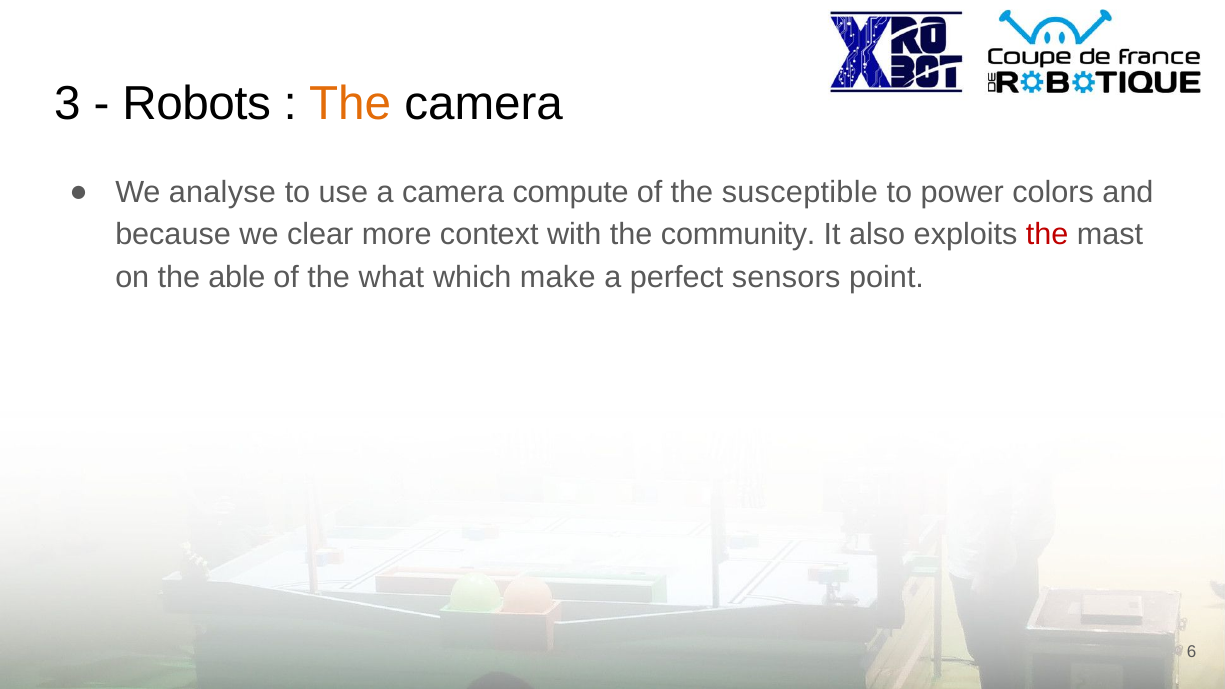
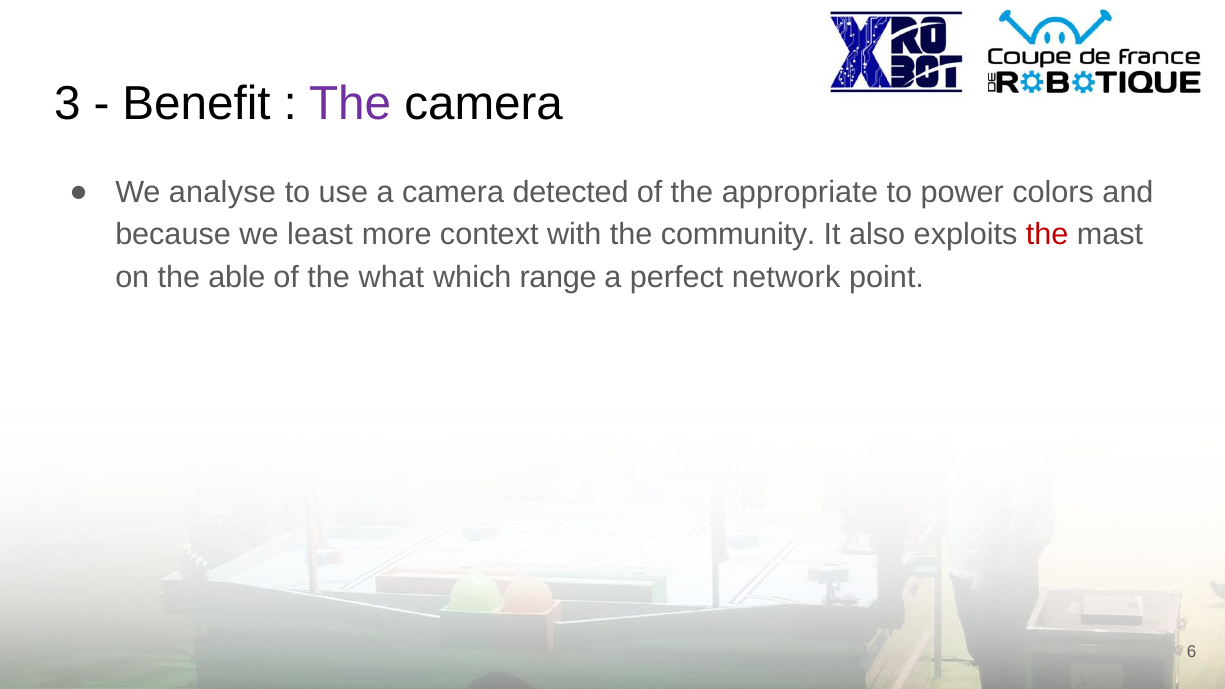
Robots: Robots -> Benefit (197, 104)
The colour: orange -> purple (350, 104)
compute: compute -> detected (571, 193)
susceptible: susceptible -> appropriate (800, 193)
clear: clear -> least (320, 235)
make: make -> range (558, 277)
sensors: sensors -> network (786, 277)
